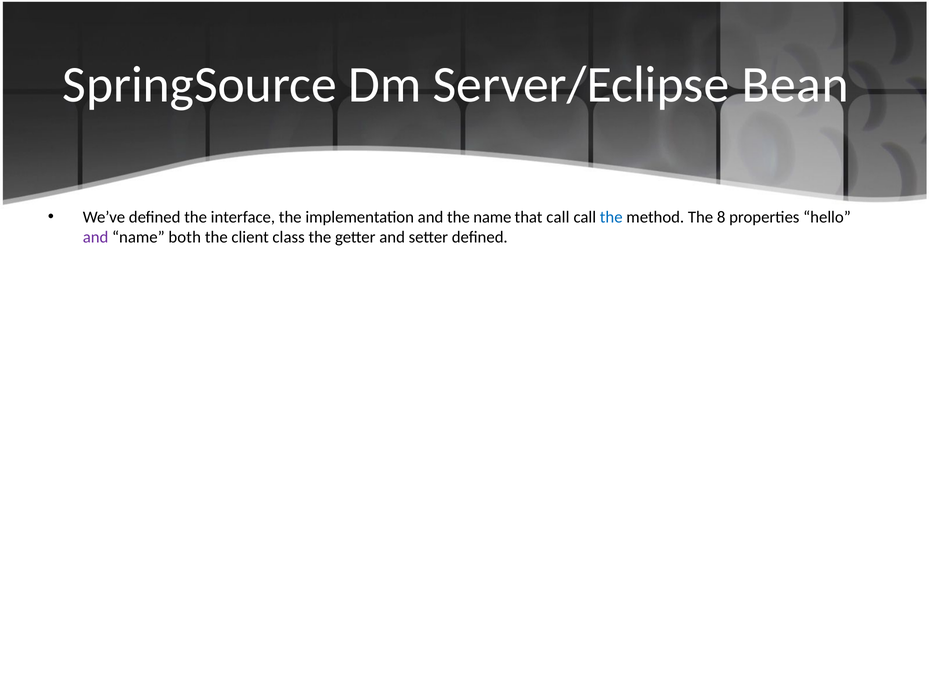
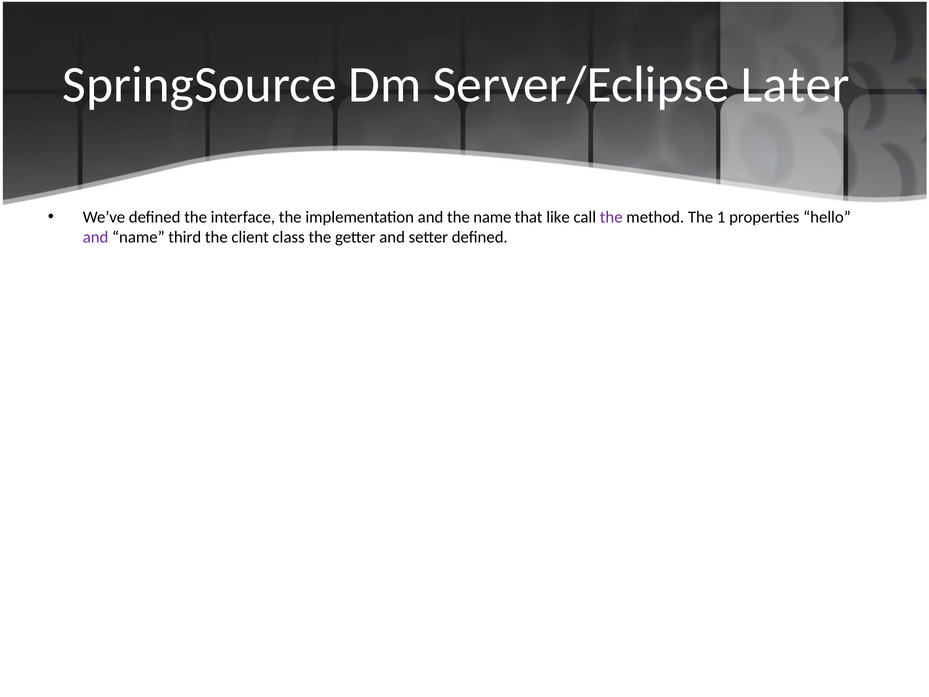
Bean: Bean -> Later (795, 85)
that call: call -> like (558, 217)
the colour: blue -> purple (611, 217)
8: 8 -> 1 (721, 217)
both: both -> third (185, 237)
